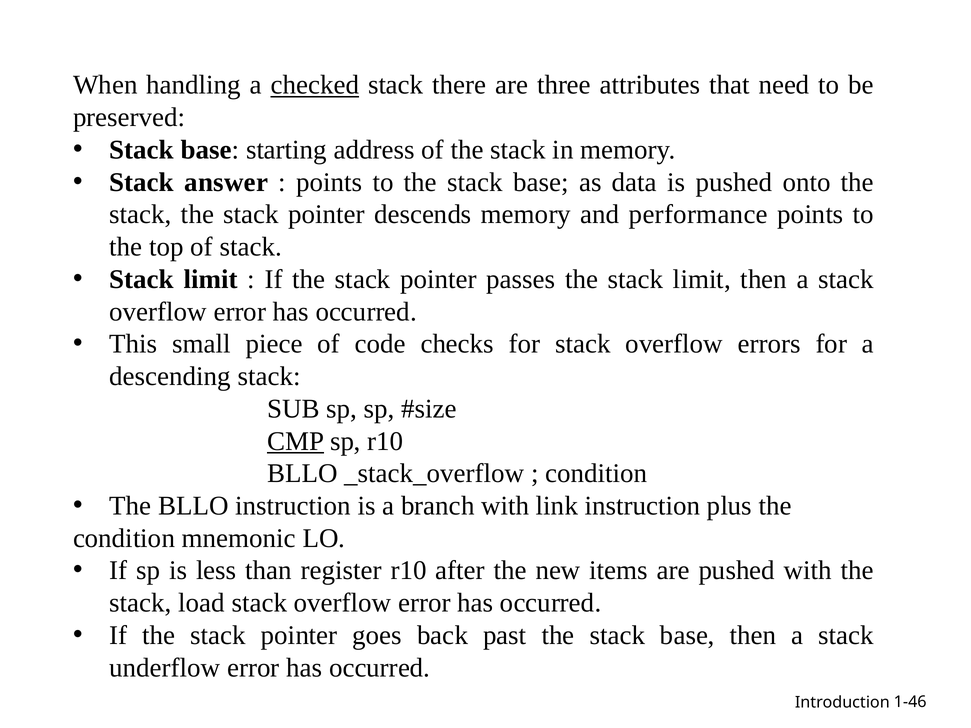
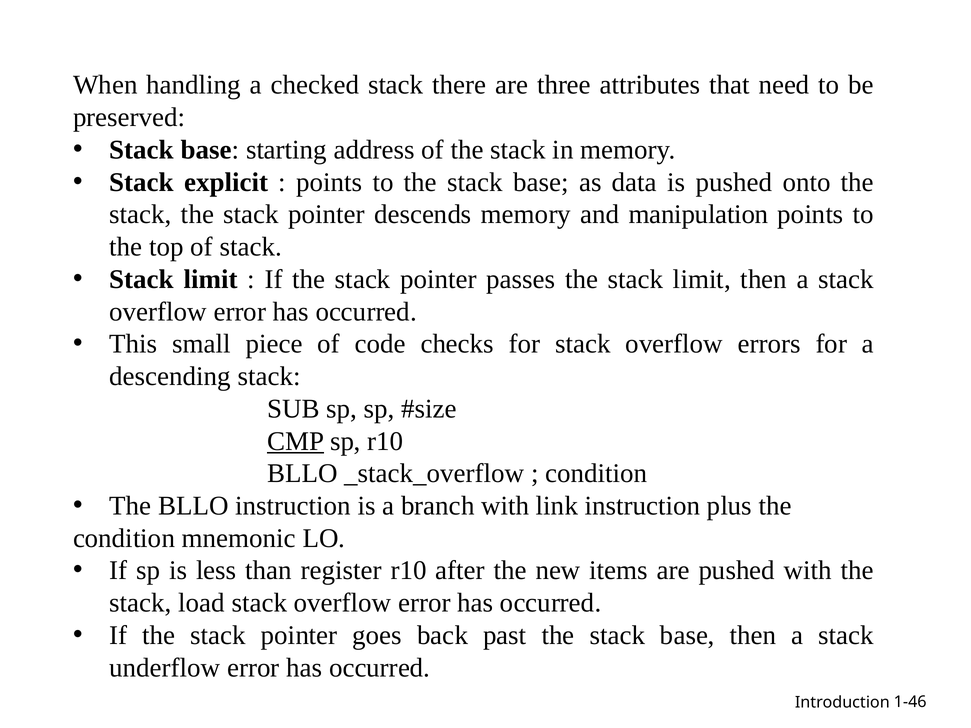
checked underline: present -> none (315, 85)
answer: answer -> explicit (226, 182)
performance: performance -> manipulation (698, 215)
